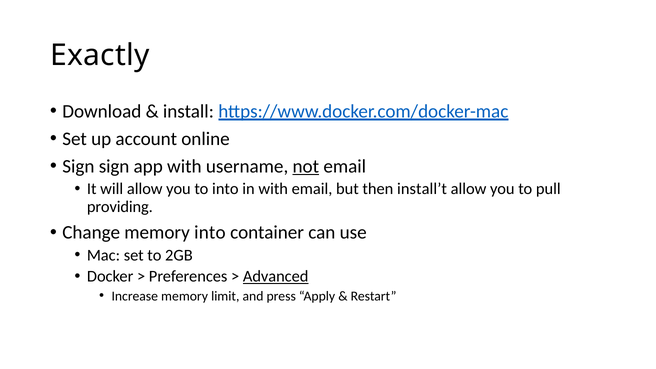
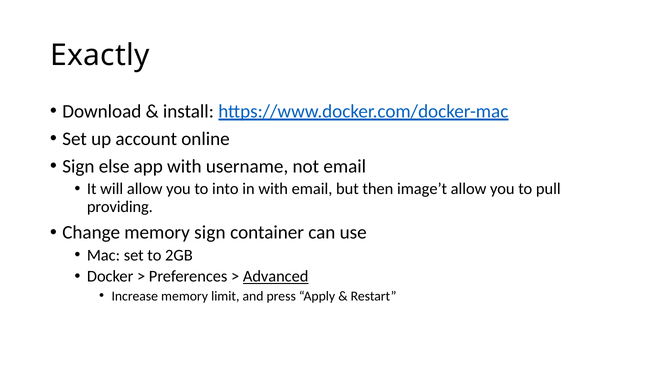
Sign sign: sign -> else (114, 166)
not underline: present -> none (306, 166)
install’t: install’t -> image’t (422, 189)
memory into: into -> sign (210, 233)
